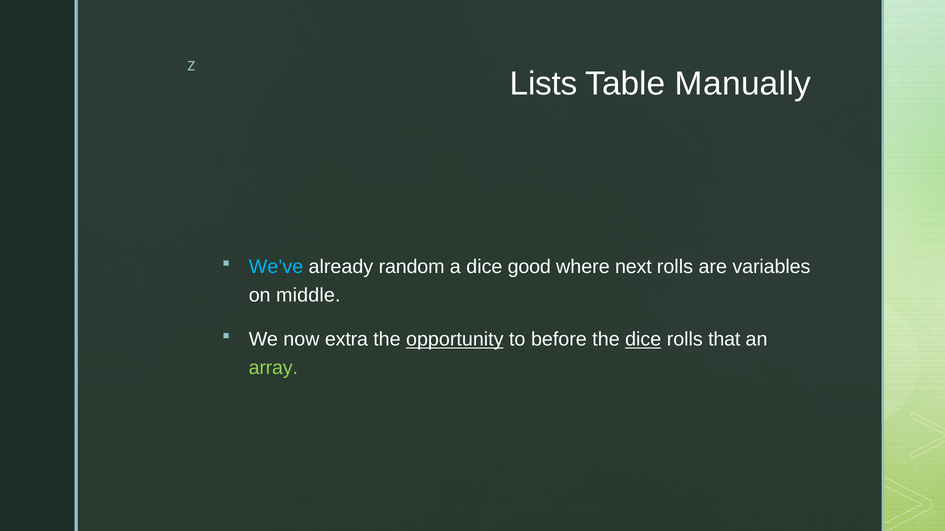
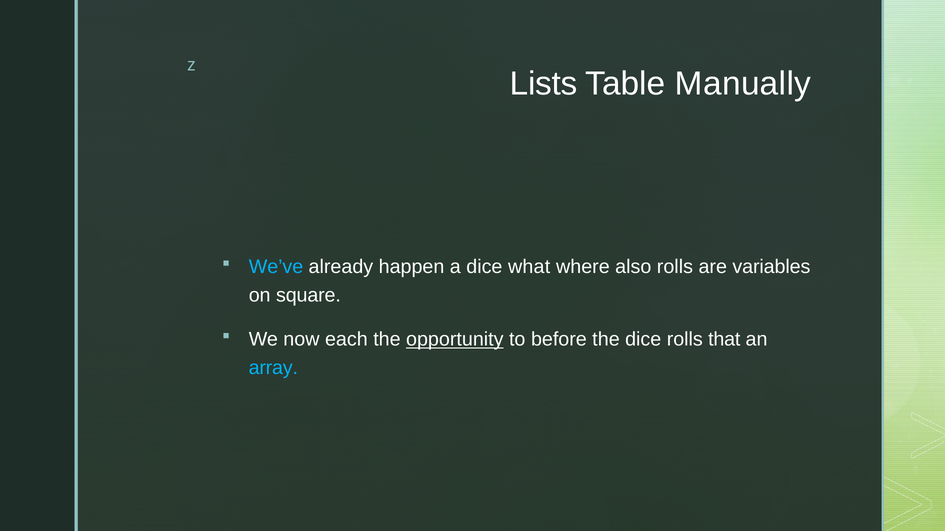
random: random -> happen (412, 267)
good: good -> what (529, 267)
next: next -> also (633, 267)
middle: middle -> square (308, 296)
extra: extra -> each (346, 340)
dice underline: present -> none (643, 340)
array colour: light green -> light blue (273, 368)
